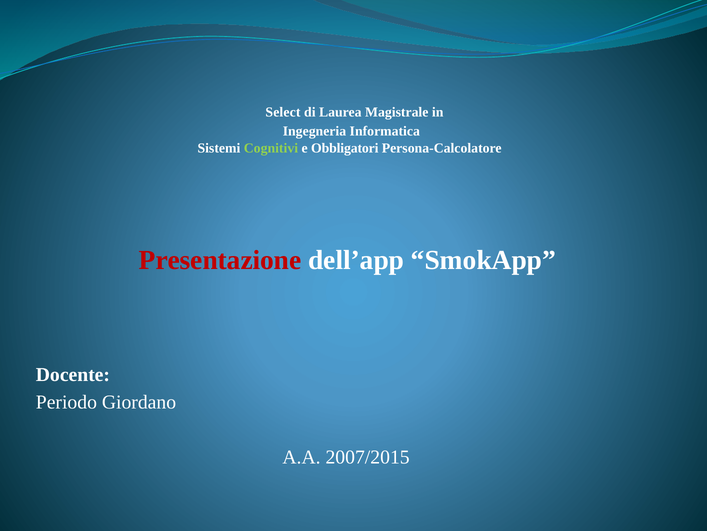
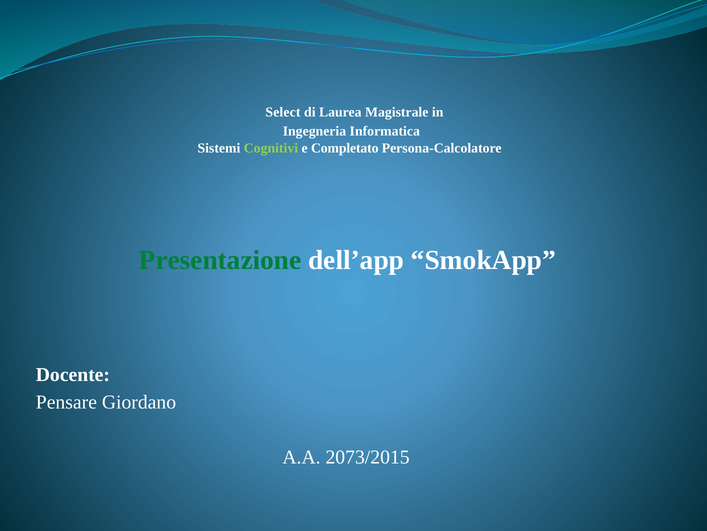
Obbligatori: Obbligatori -> Completato (345, 148)
Presentazione colour: red -> green (220, 260)
Periodo: Periodo -> Pensare (66, 402)
2007/2015: 2007/2015 -> 2073/2015 (368, 457)
